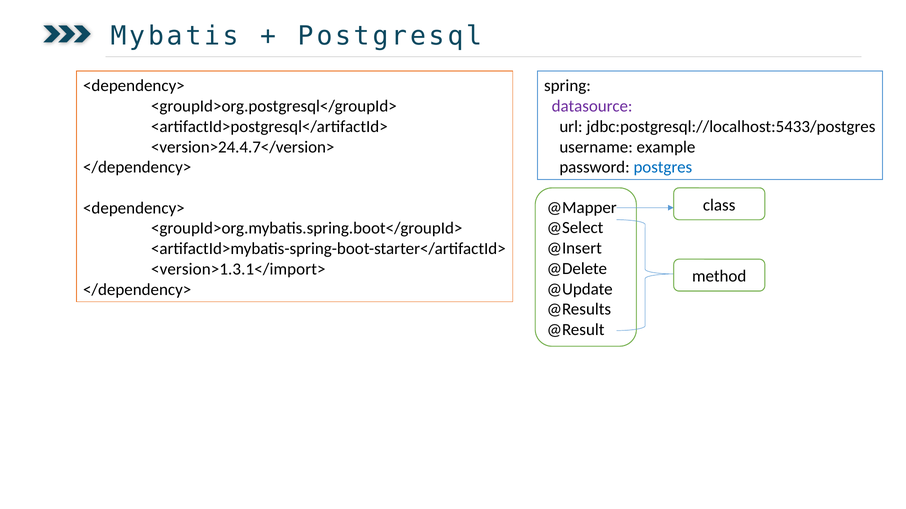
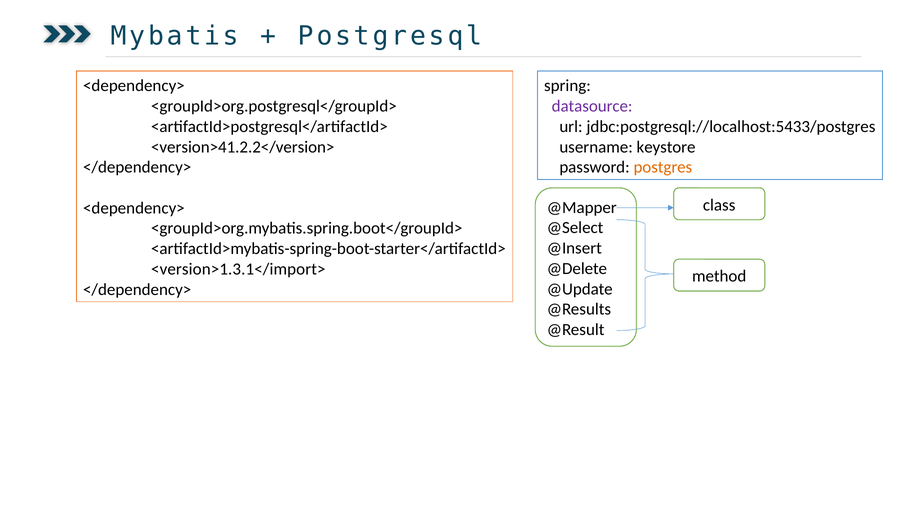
<version>24.4.7</version>: <version>24.4.7</version> -> <version>41.2.2</version> (243, 147)
example: example -> keystore (666, 147)
postgres colour: blue -> orange (663, 168)
